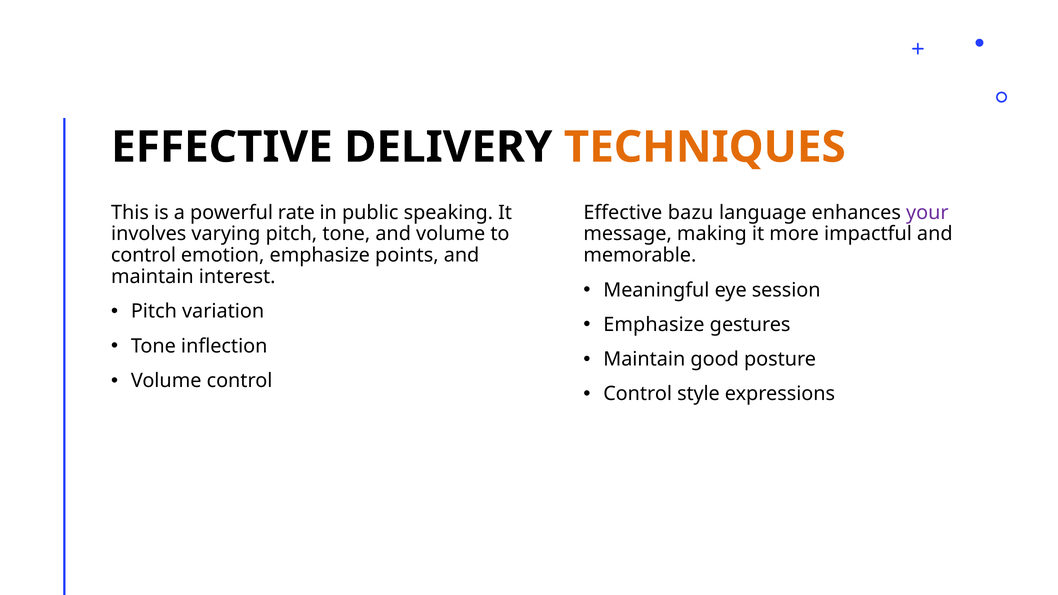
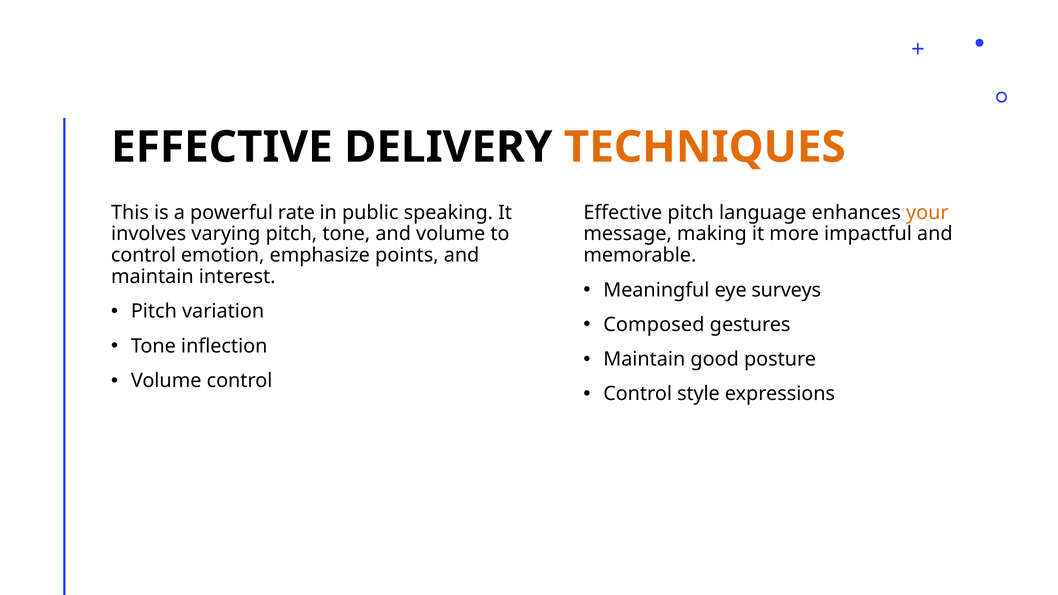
Effective bazu: bazu -> pitch (691, 213)
your colour: purple -> orange (927, 213)
session: session -> surveys (786, 290)
Emphasize: Emphasize -> Composed (654, 325)
